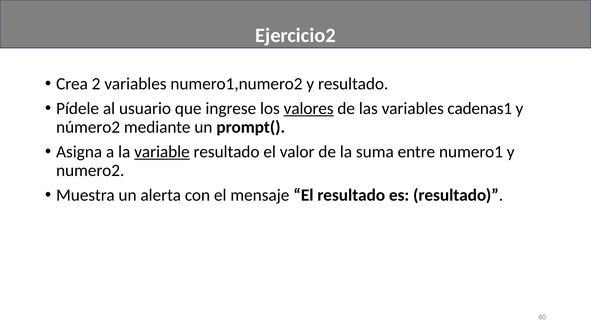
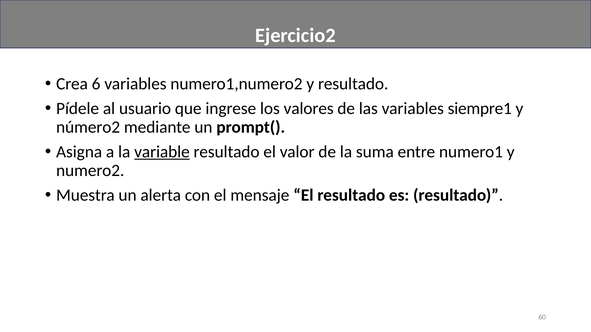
2: 2 -> 6 (96, 84)
valores underline: present -> none (309, 109)
cadenas1: cadenas1 -> siempre1 (480, 109)
